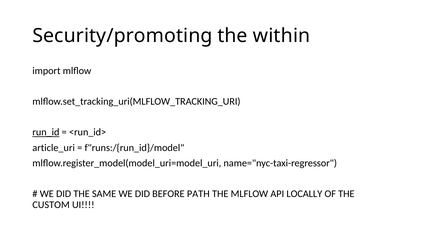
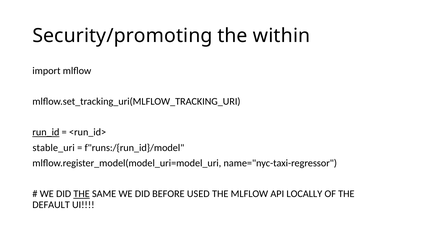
article_uri: article_uri -> stable_uri (54, 148)
THE underline: none -> present (82, 194)
PATH: PATH -> USED (198, 194)
CUSTOM: CUSTOM -> DEFAULT (51, 205)
